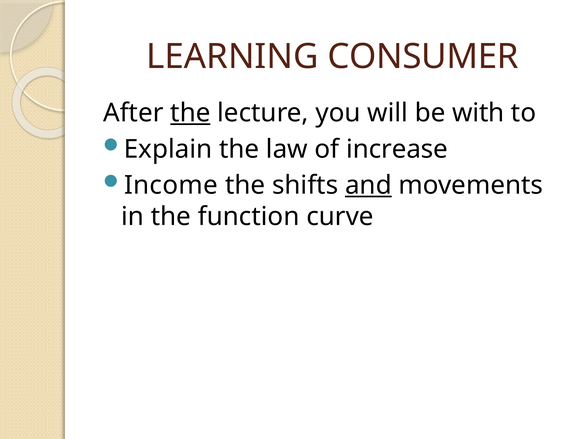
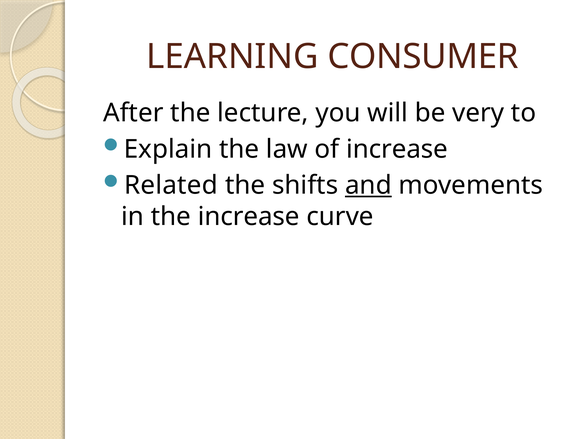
the underline: present -> none (190, 113)
with: with -> very (478, 113)
Income: Income -> Related (171, 185)
the function: function -> increase (249, 217)
